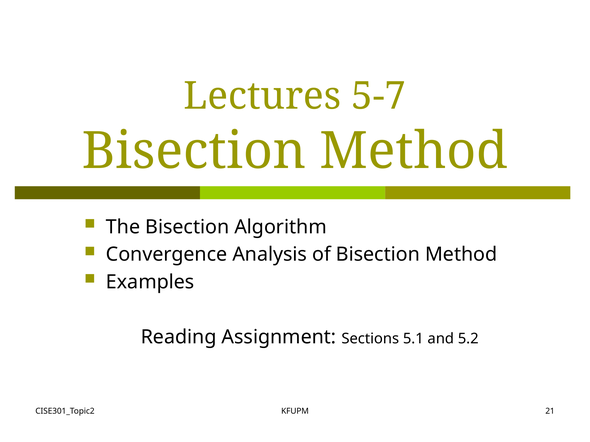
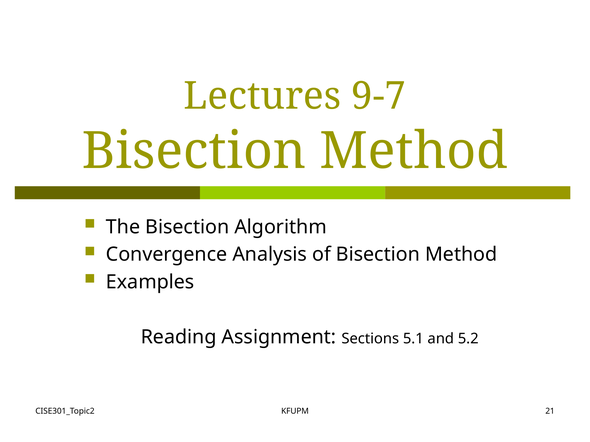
5-7: 5-7 -> 9-7 (379, 96)
